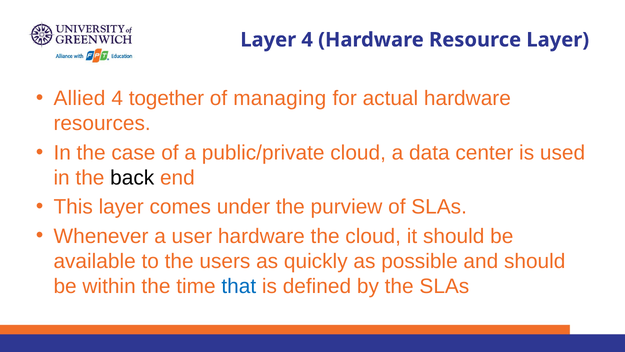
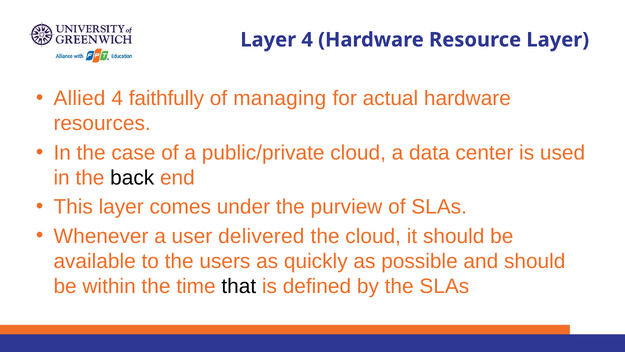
together: together -> faithfully (166, 98)
user hardware: hardware -> delivered (261, 236)
that colour: blue -> black (239, 286)
